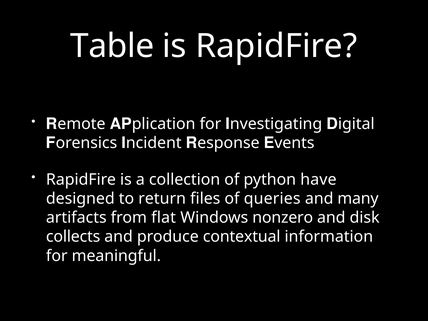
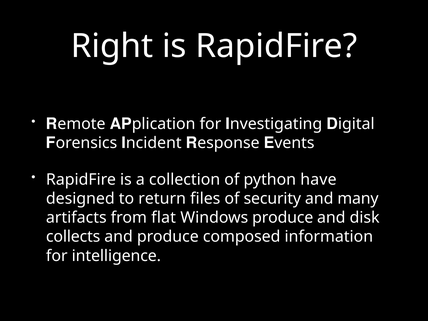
Table: Table -> Right (112, 46)
queries: queries -> security (272, 199)
Windows nonzero: nonzero -> produce (283, 218)
contextual: contextual -> composed (242, 237)
meaningful: meaningful -> intelligence (116, 256)
